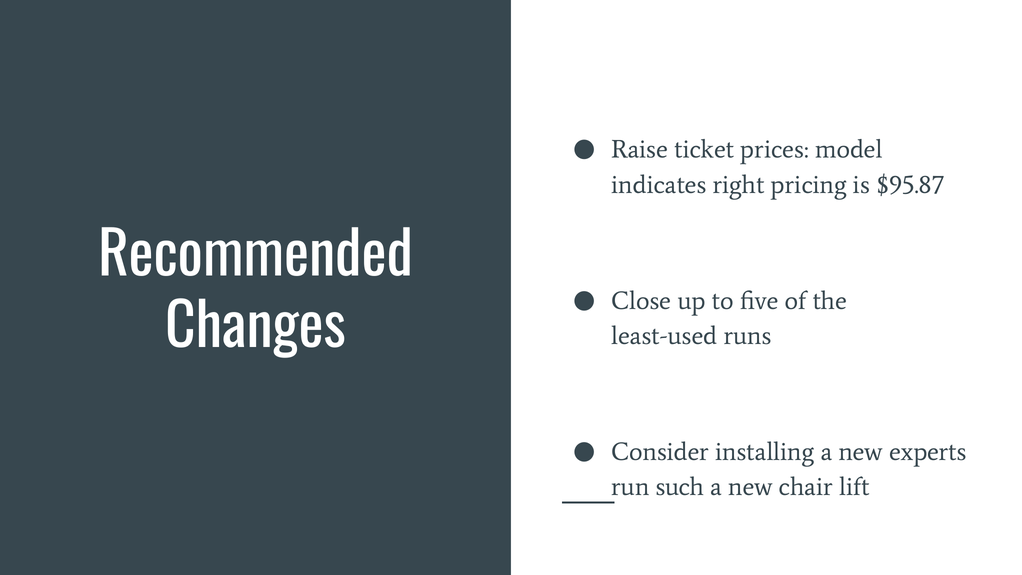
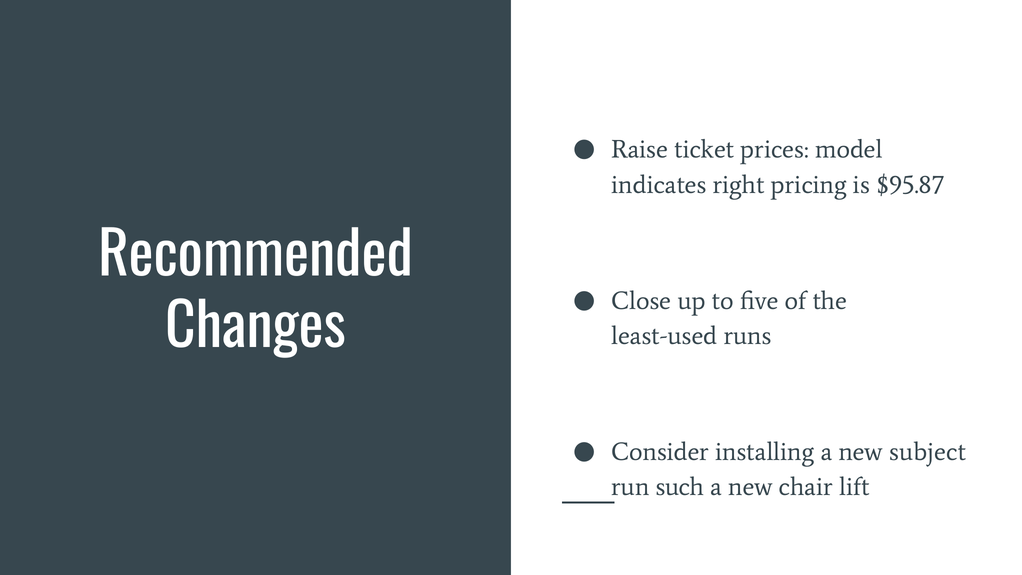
experts: experts -> subject (928, 452)
